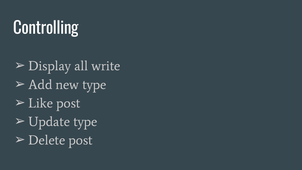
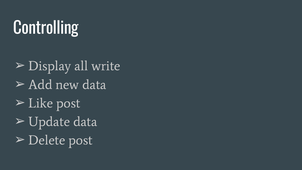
new type: type -> data (94, 85)
Update type: type -> data (85, 122)
